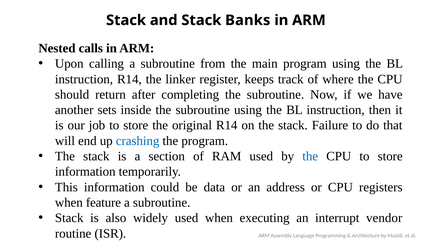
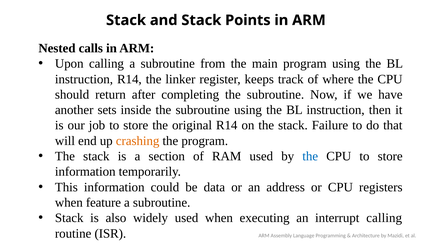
Banks: Banks -> Points (248, 20)
crashing colour: blue -> orange (138, 141)
interrupt vendor: vendor -> calling (384, 218)
